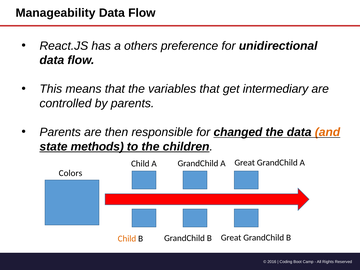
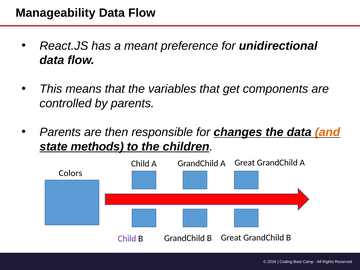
others: others -> meant (141, 46)
intermediary: intermediary -> components (276, 89)
changed: changed -> changes (238, 132)
Child colour: orange -> purple (127, 239)
